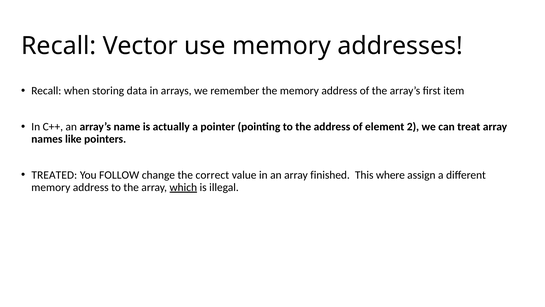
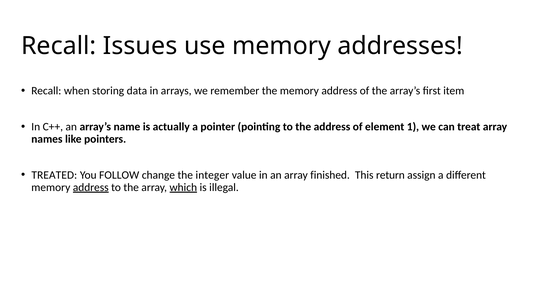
Vector: Vector -> Issues (140, 46)
2: 2 -> 1 (413, 127)
correct: correct -> integer (212, 175)
where: where -> return (390, 175)
address underline: none -> present (91, 187)
